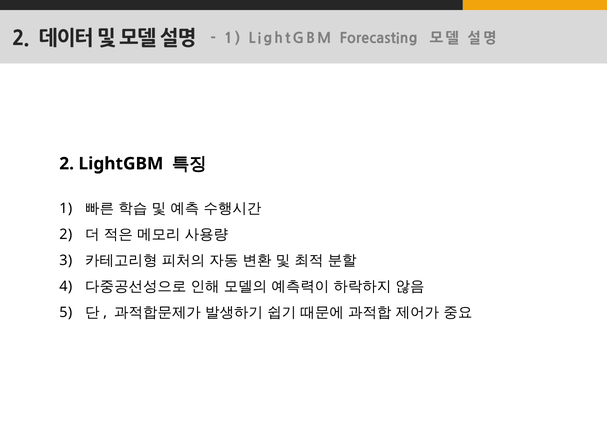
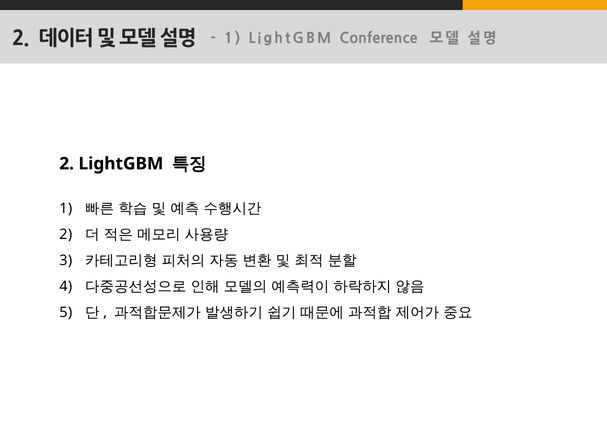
Forecasting: Forecasting -> Conference (379, 38)
